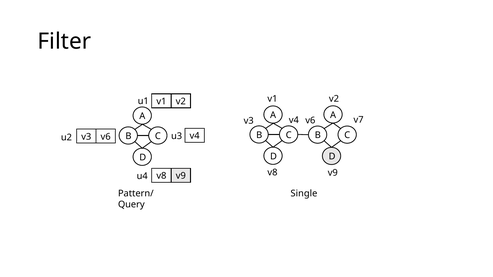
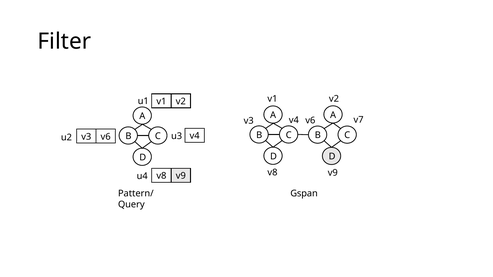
Single: Single -> Gspan (304, 194)
